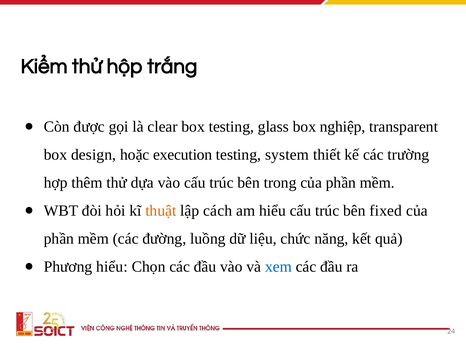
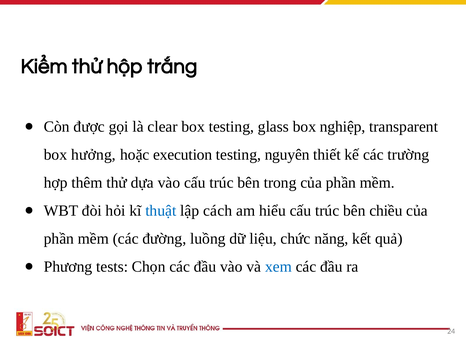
design: design -> hưởng (94, 154)
system: system -> nguyên (287, 154)
thuật colour: orange -> blue (161, 210)
fixed: fixed -> chiều (386, 210)
Phương hiểu: hiểu -> tests (112, 266)
